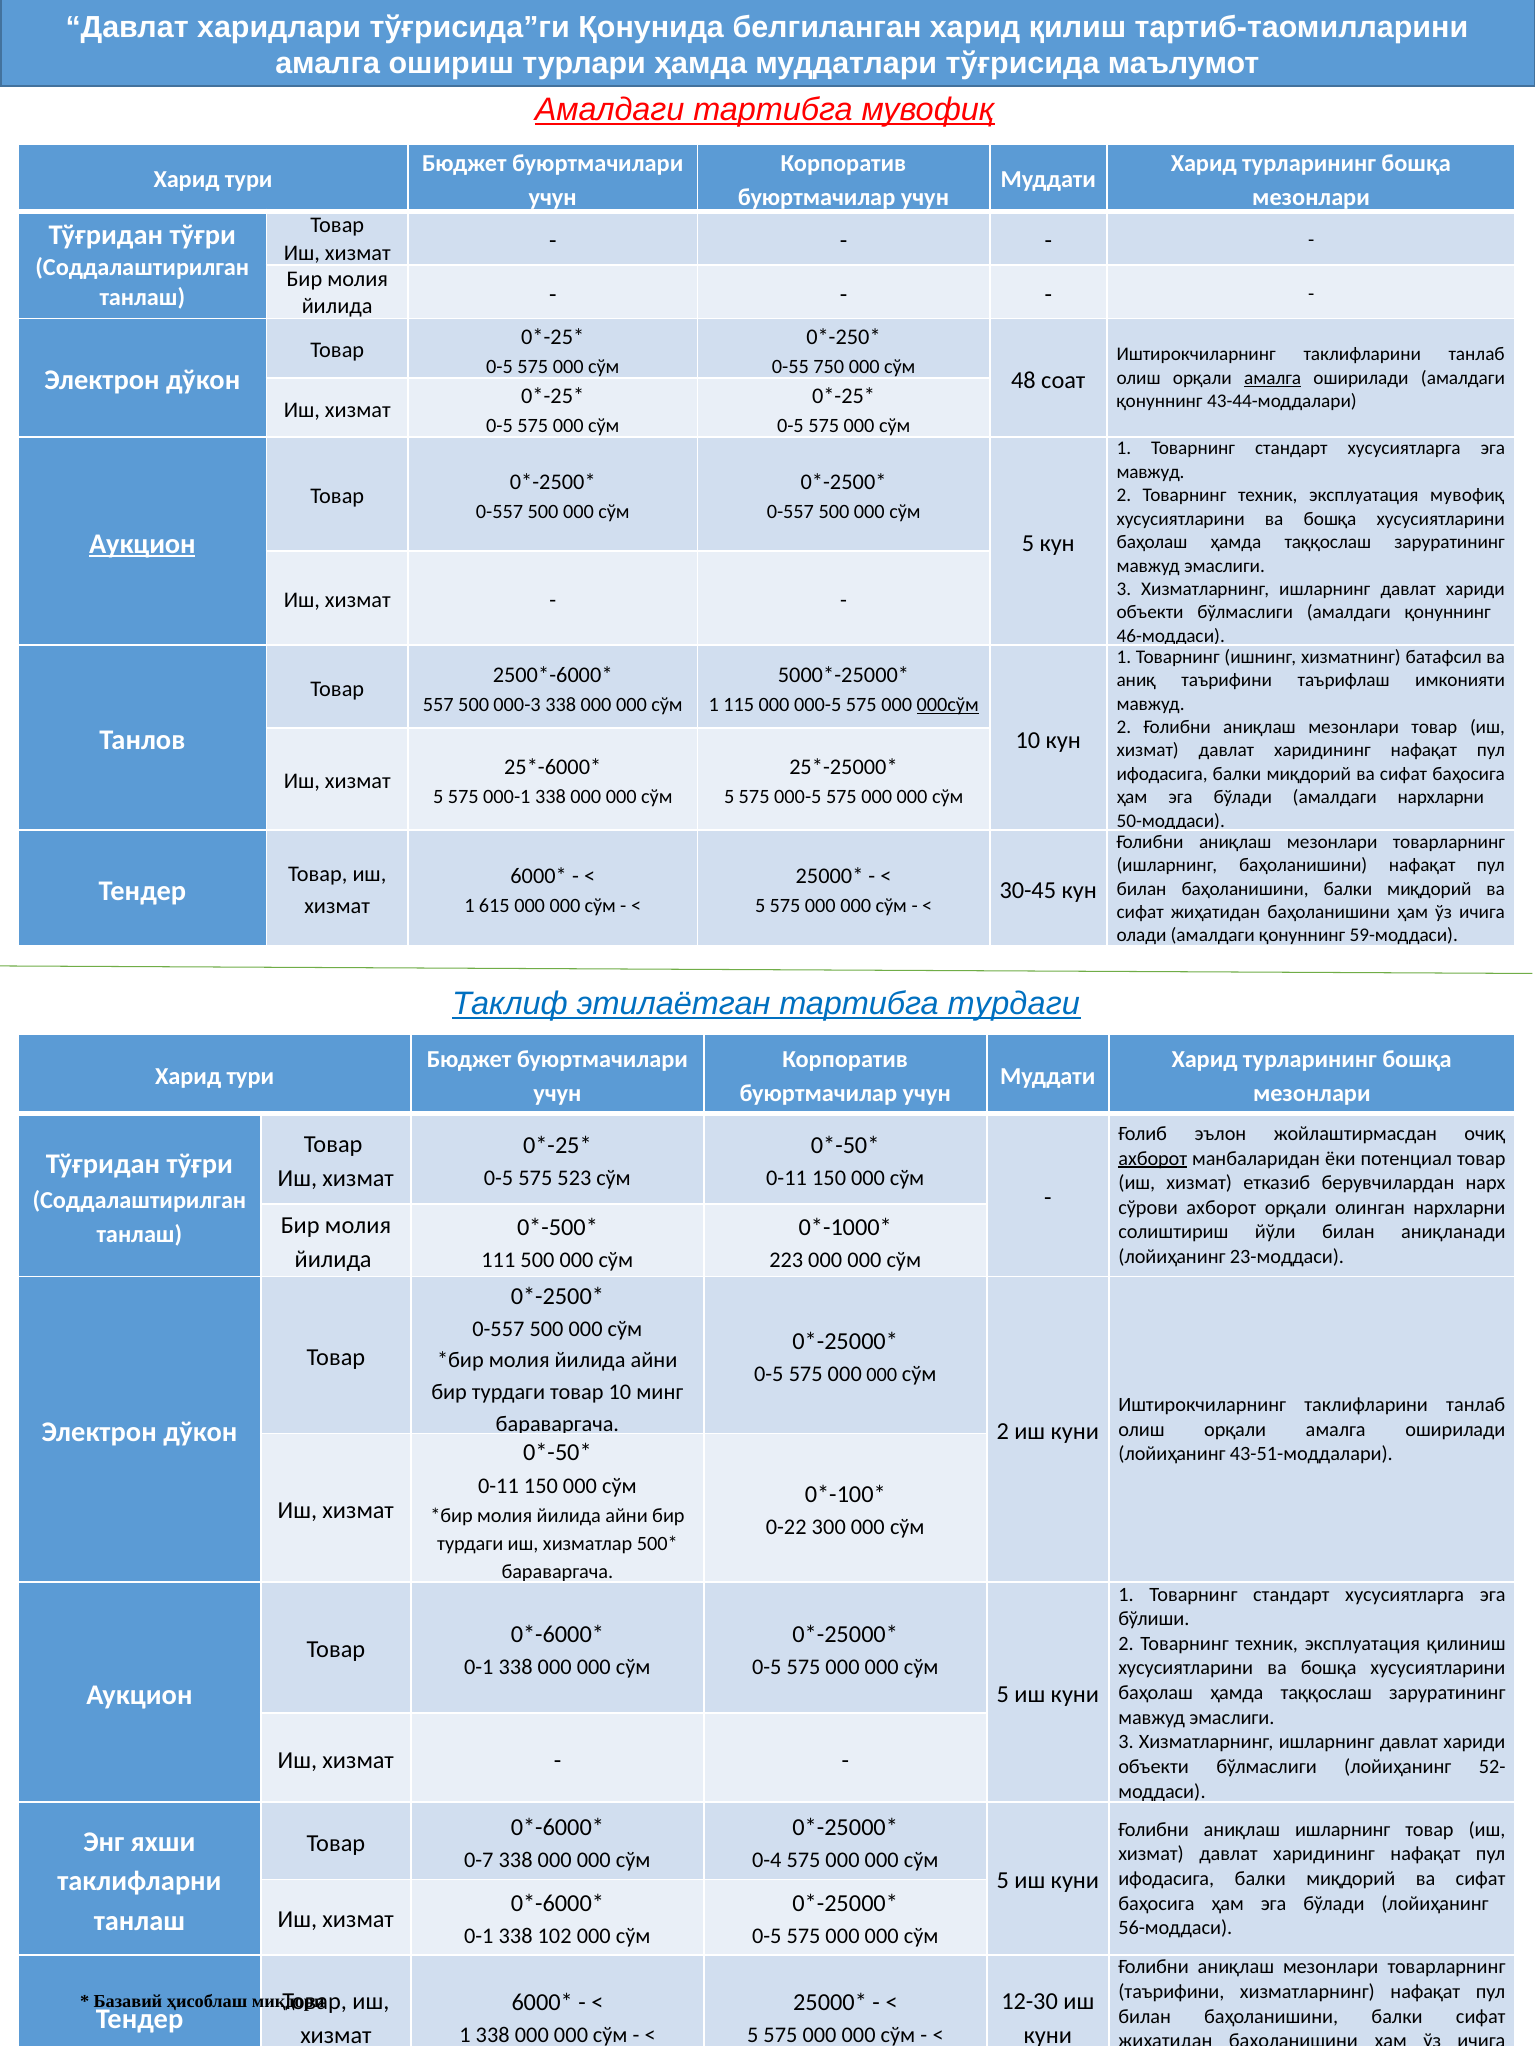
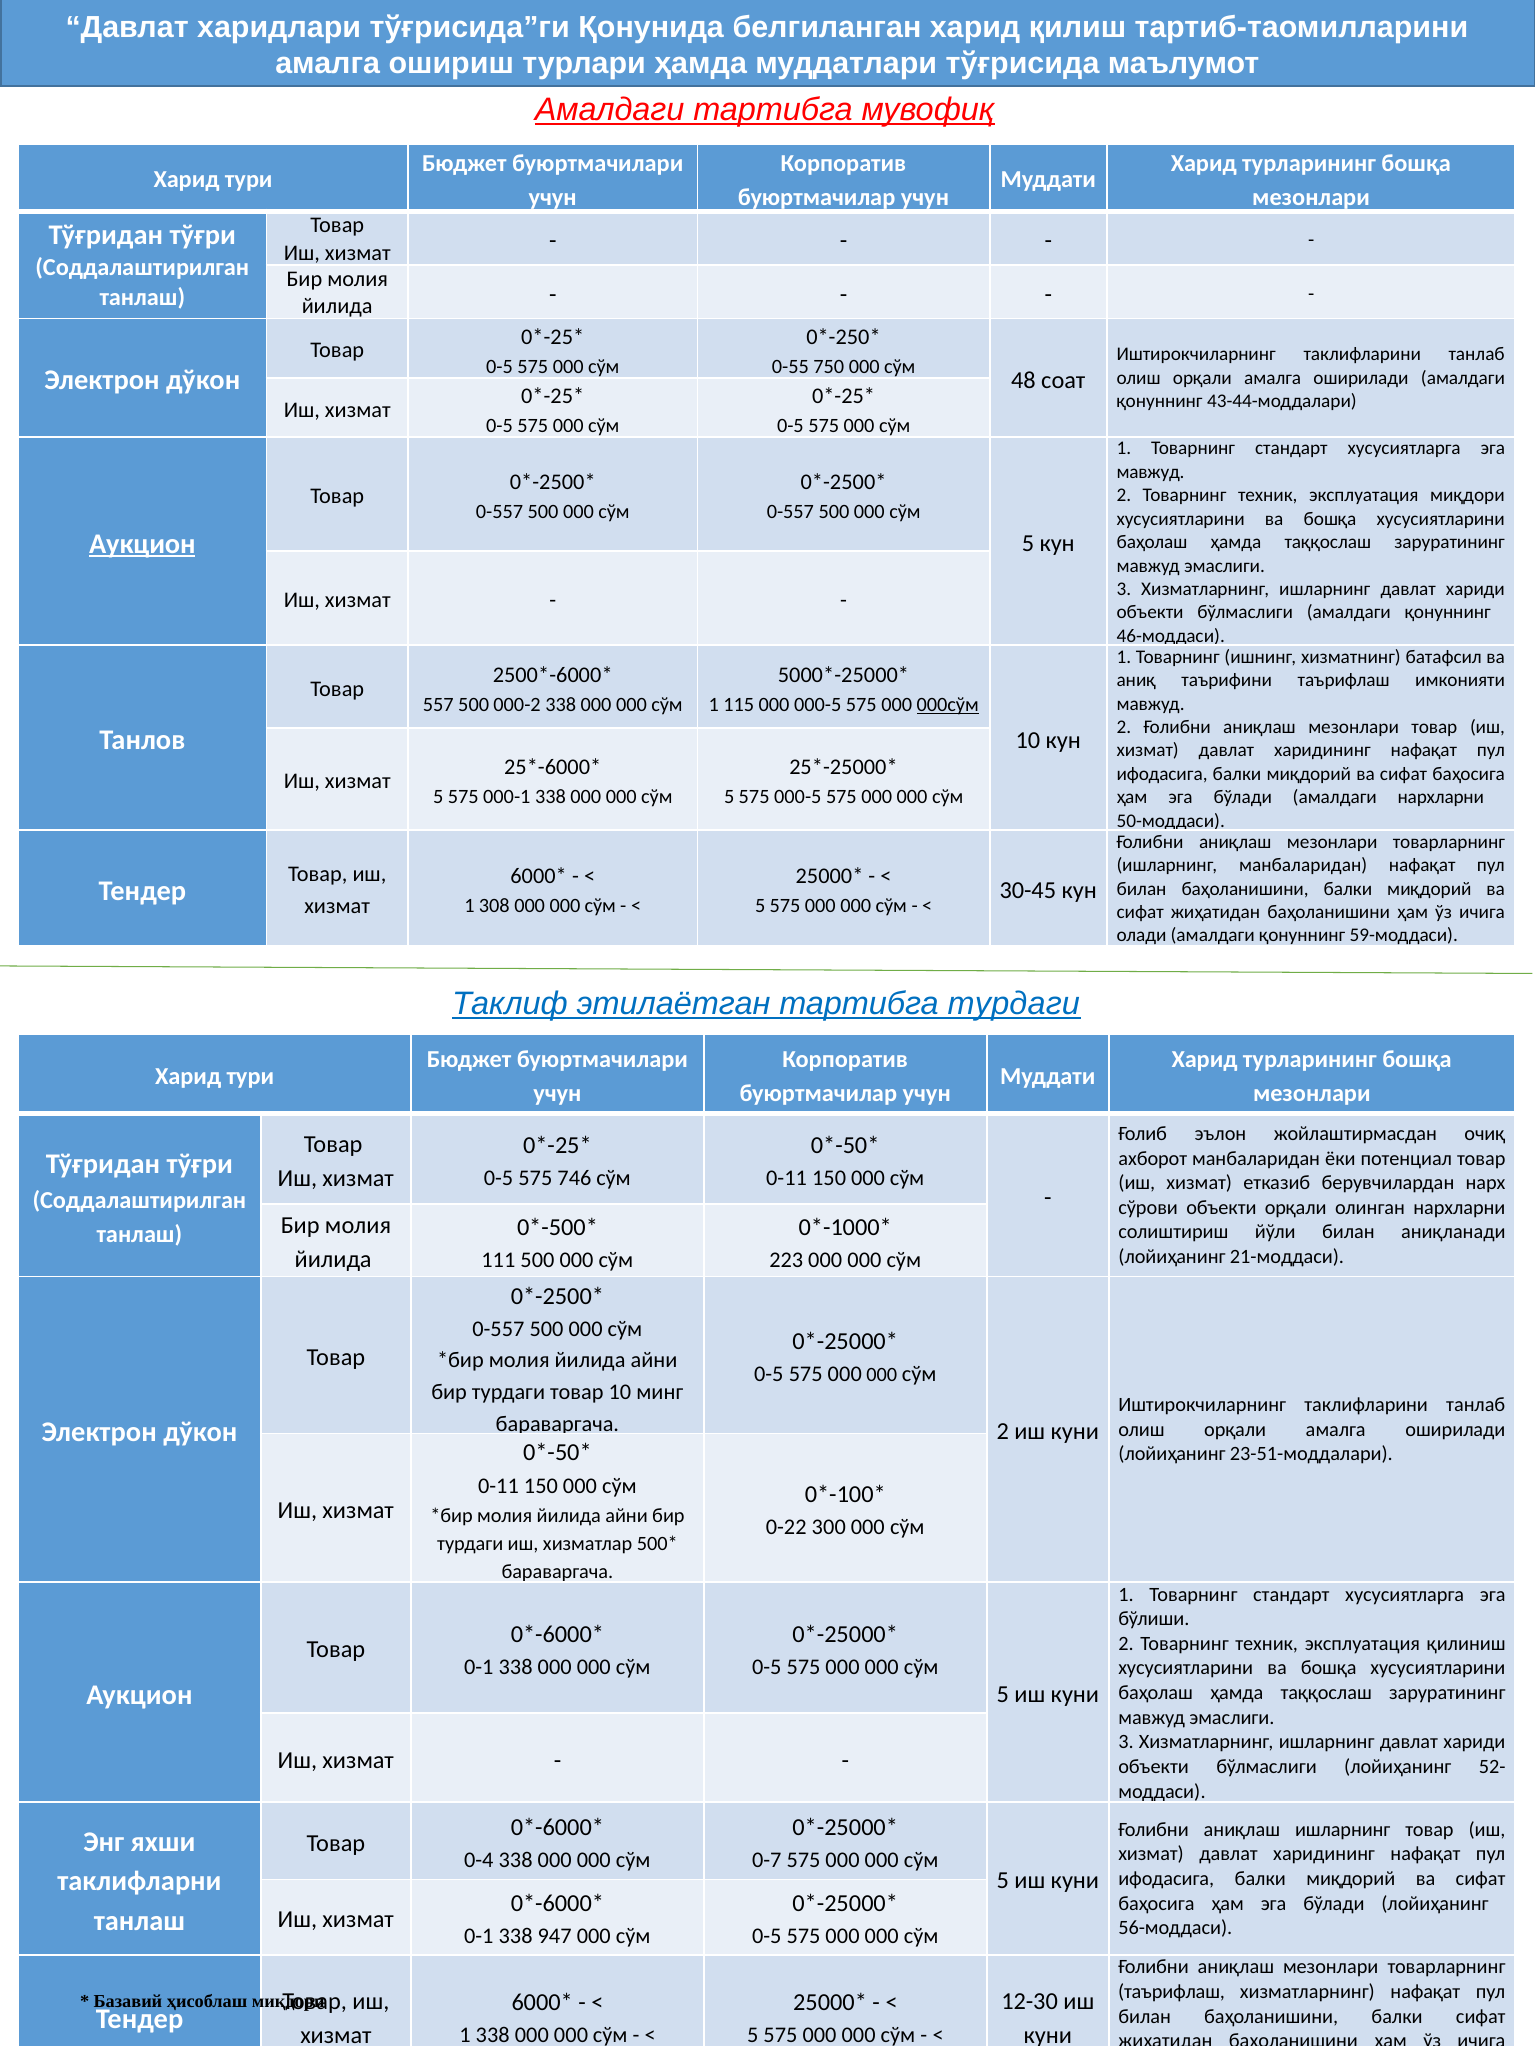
амалга underline: present -> none (1273, 378)
эксплуатация мувофиқ: мувофиқ -> миқдори (1467, 496)
000-3: 000-3 -> 000-2 (517, 705)
ишларнинг баҳоланишини: баҳоланишини -> манбаларидан (1303, 866)
615: 615 -> 308 (494, 906)
ахборот underline: present -> none (1153, 1159)
523: 523 -> 746 (574, 1179)
сўрови ахборот: ахборот -> объекти (1221, 1208)
23-моддаси: 23-моддаси -> 21-моддаси (1287, 1257)
43-51-моддалари: 43-51-моддалари -> 23-51-моддалари (1311, 1455)
0-7: 0-7 -> 0-4 (479, 1861)
0-4: 0-4 -> 0-7 (767, 1861)
102: 102 -> 947 (555, 1937)
таърифини: таърифини -> таърифлаш (1171, 1992)
